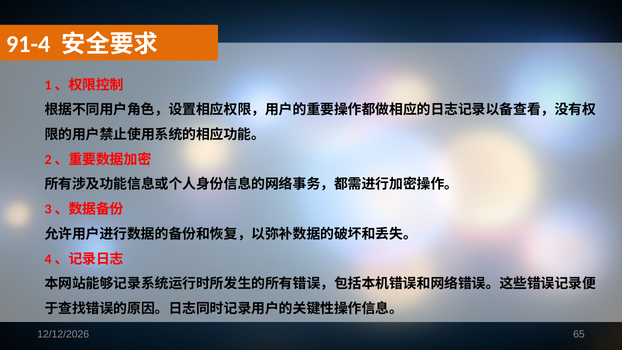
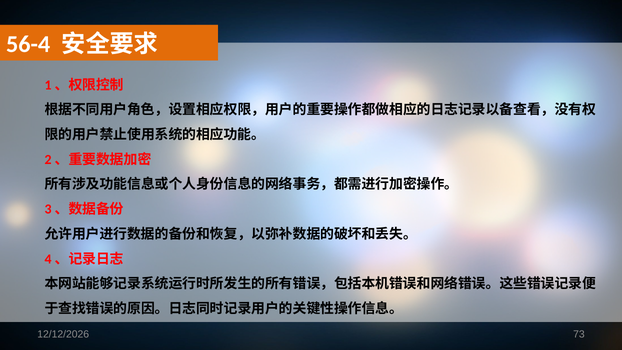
91-4: 91-4 -> 56-4 (28, 44)
65: 65 -> 73 (579, 334)
